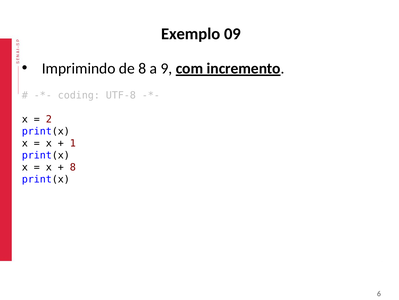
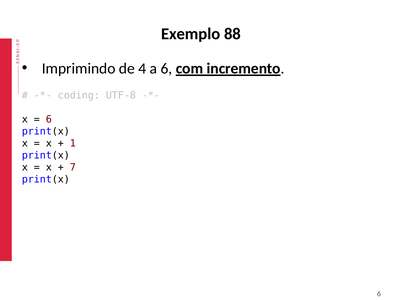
09: 09 -> 88 (232, 34)
de 8: 8 -> 4 (142, 68)
a 9: 9 -> 6 (166, 68)
2: 2 -> 6 (49, 119)
8: 8 -> 7 (73, 167)
